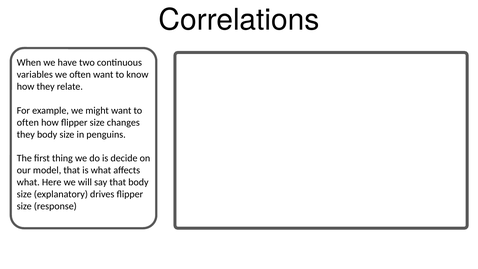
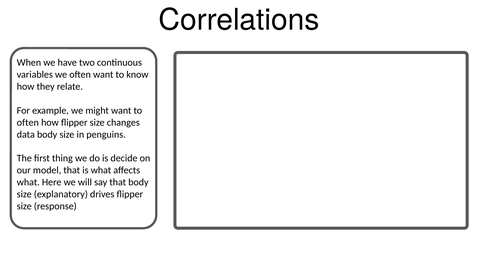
they: they -> data (26, 134)
